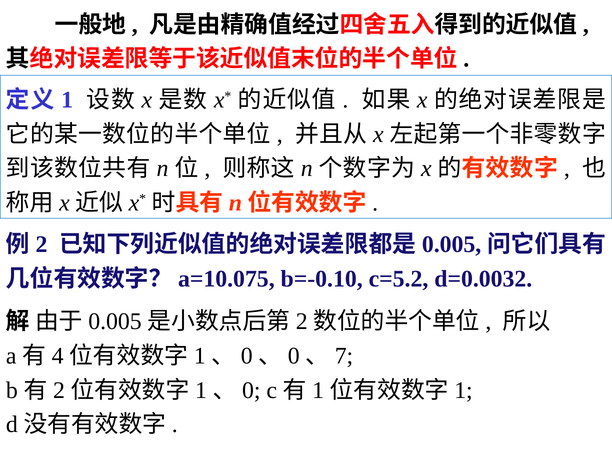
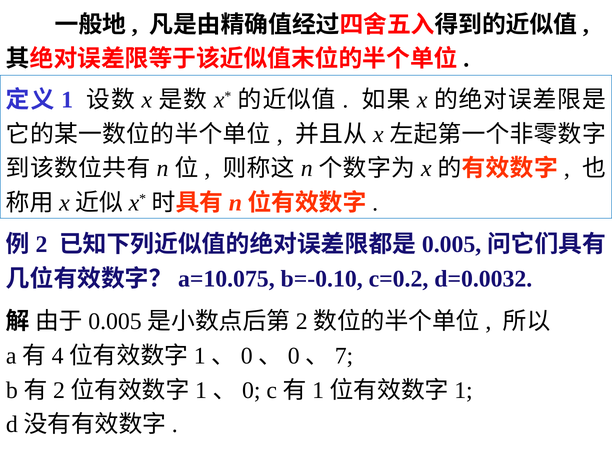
c=5.2: c=5.2 -> c=0.2 (399, 279)
